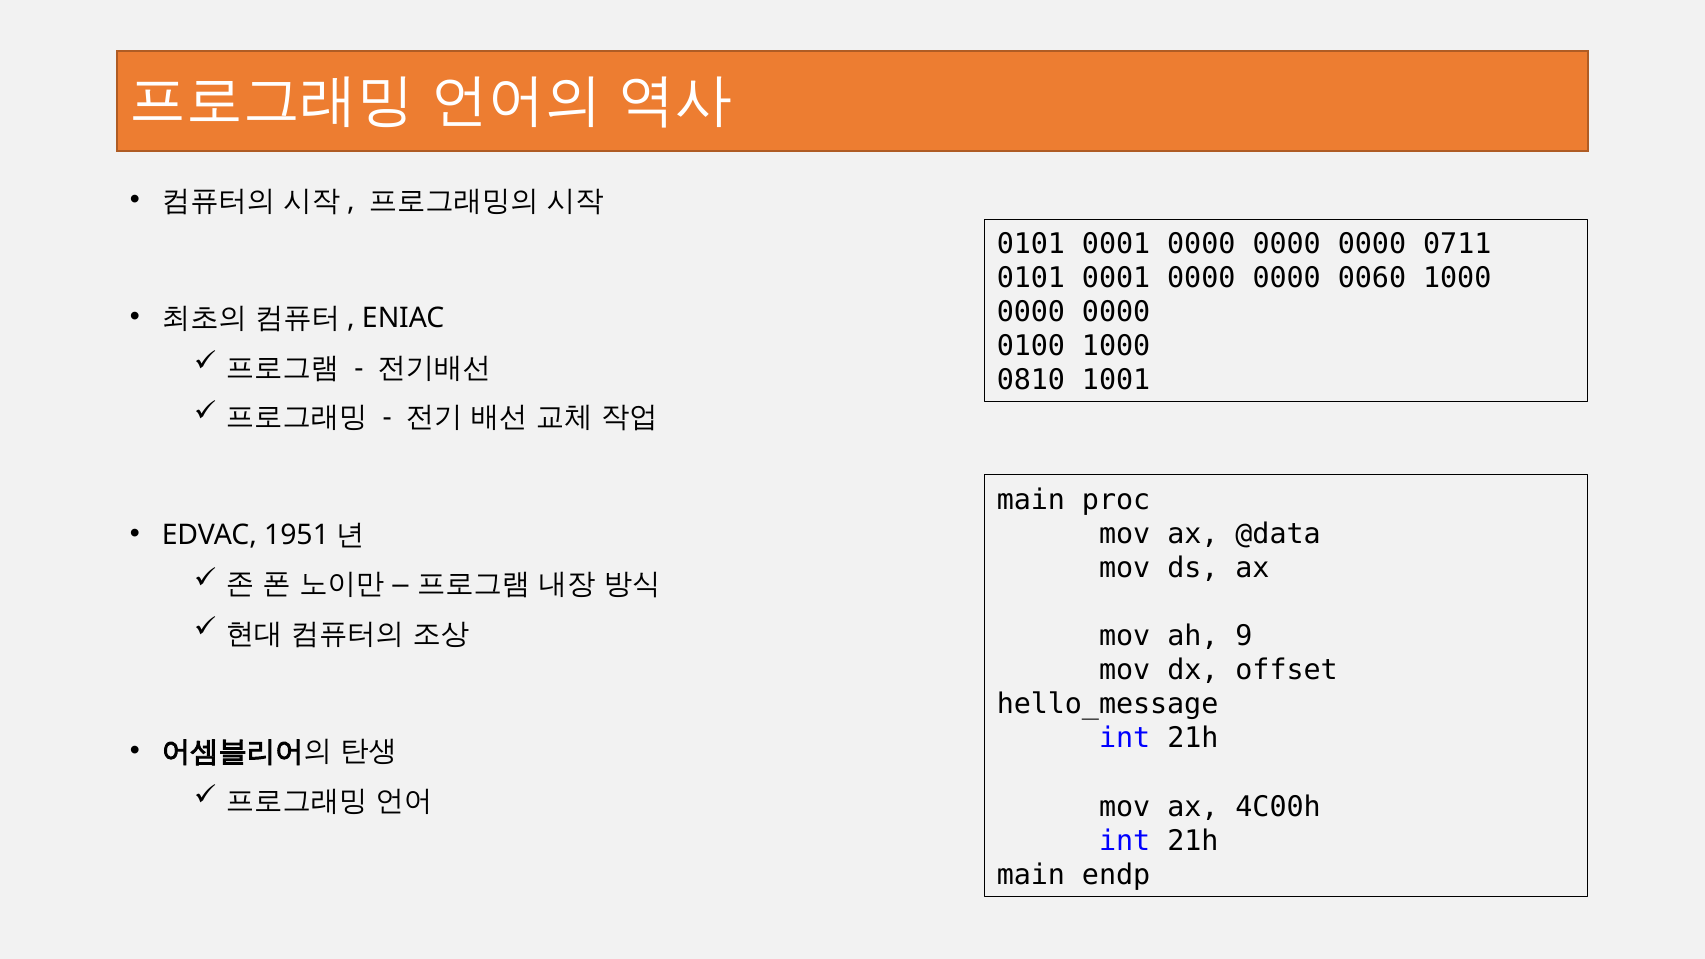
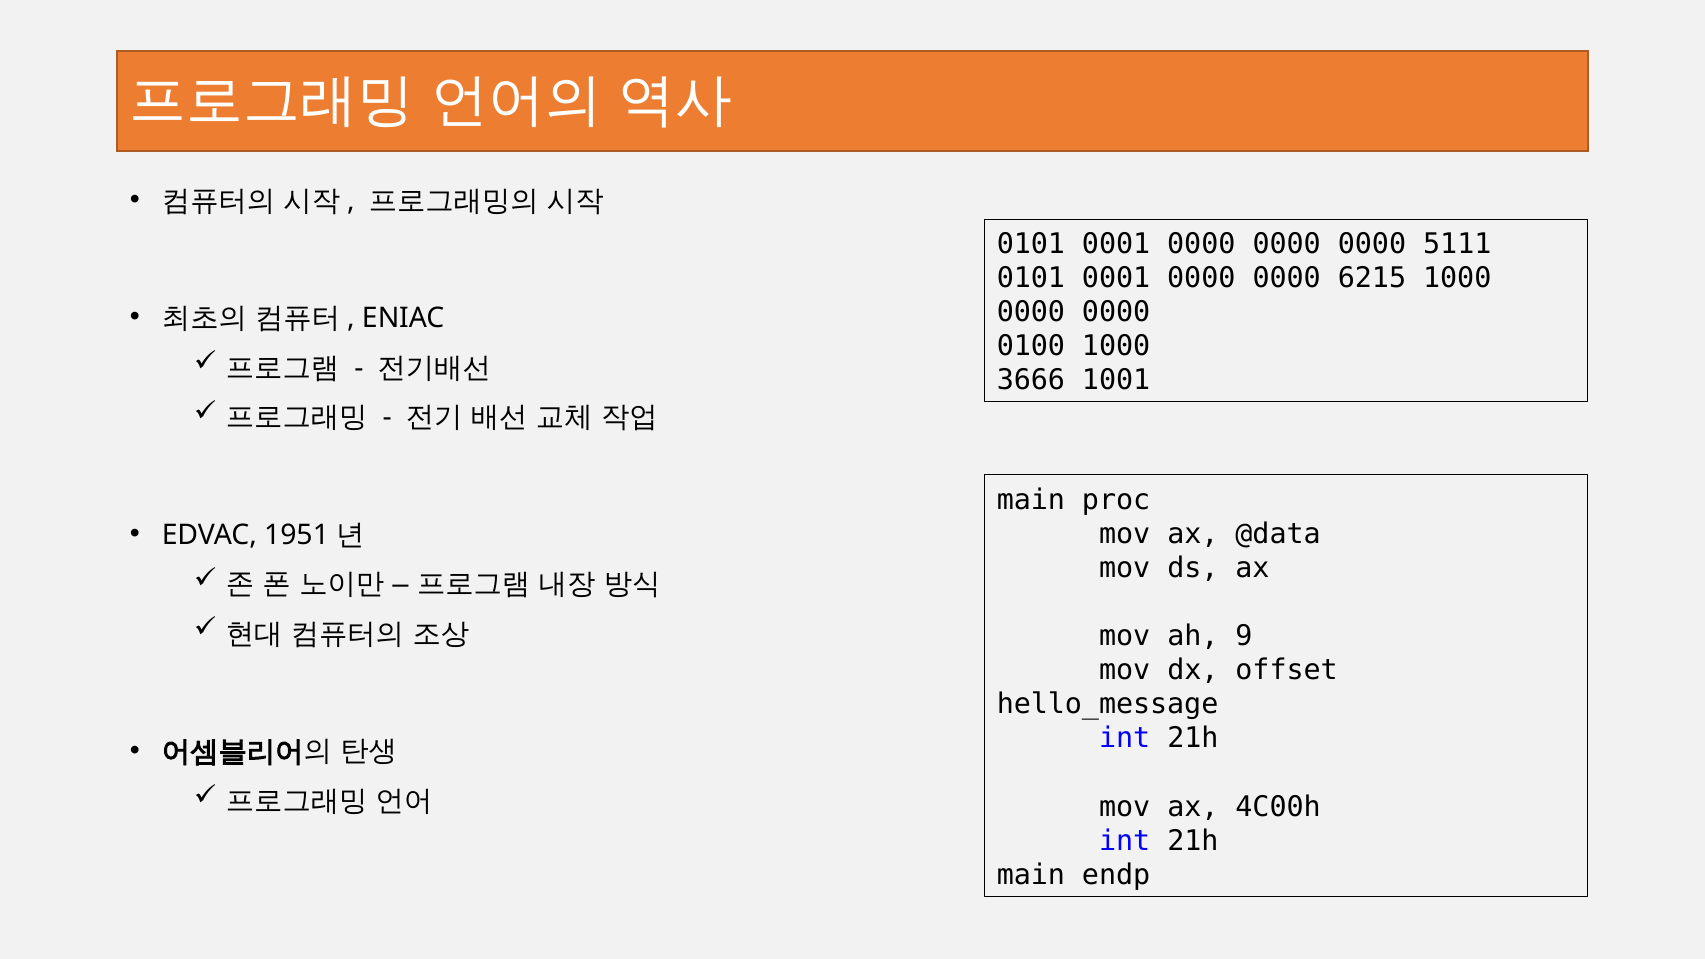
0711: 0711 -> 5111 (1457, 244)
0060: 0060 -> 6215 (1372, 278)
0810: 0810 -> 3666 (1031, 380)
